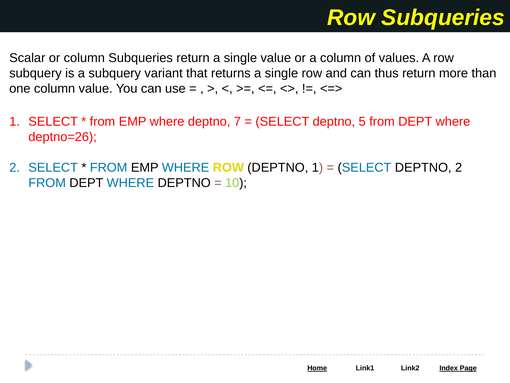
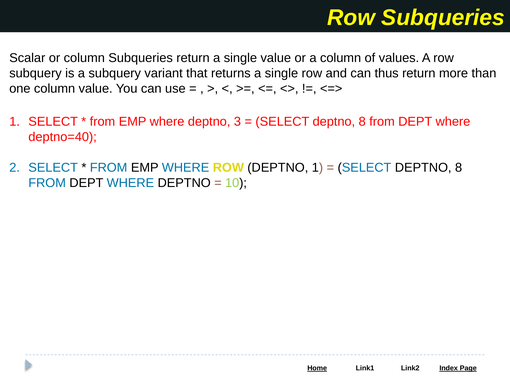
7: 7 -> 3 (237, 122)
5: 5 -> 8 (362, 122)
deptno=26: deptno=26 -> deptno=40 (63, 137)
2: 2 -> 8 (459, 167)
